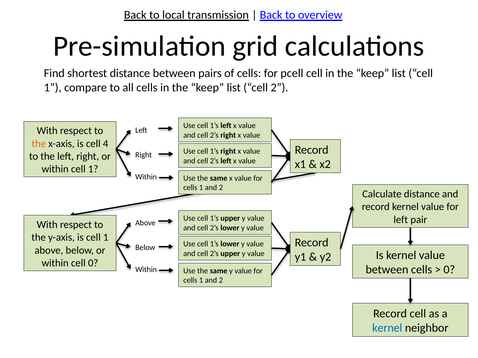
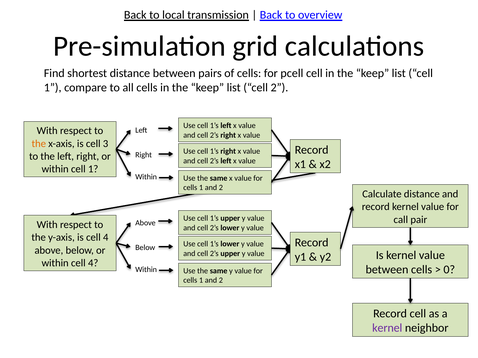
4: 4 -> 3 (106, 144)
left: left -> call (401, 220)
is cell 1: 1 -> 4 (106, 238)
within cell 0: 0 -> 4 (93, 263)
kernel colour: blue -> purple (387, 328)
